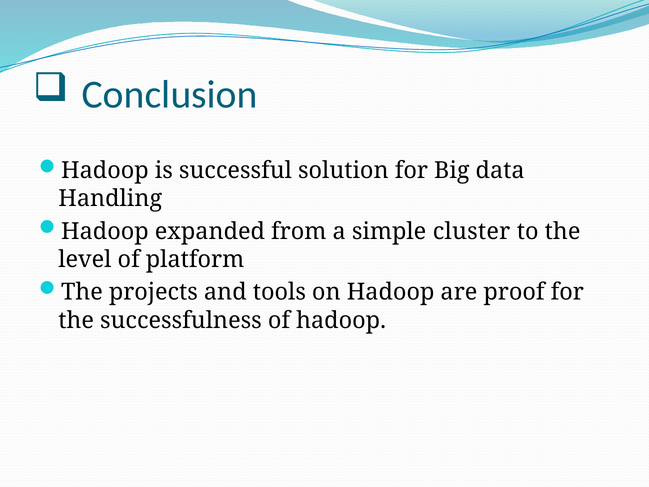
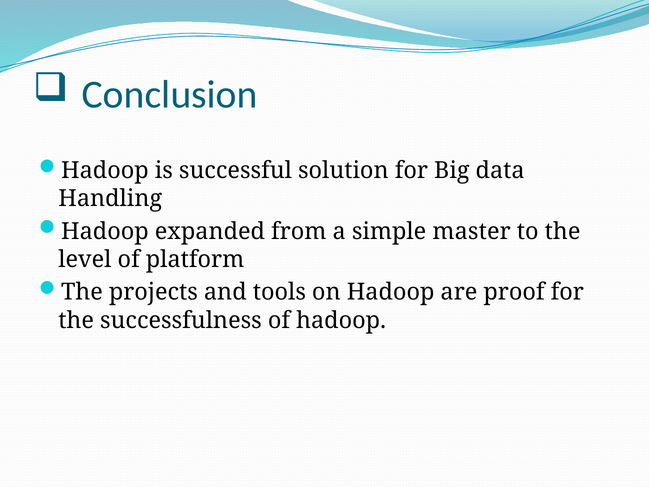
cluster: cluster -> master (472, 231)
